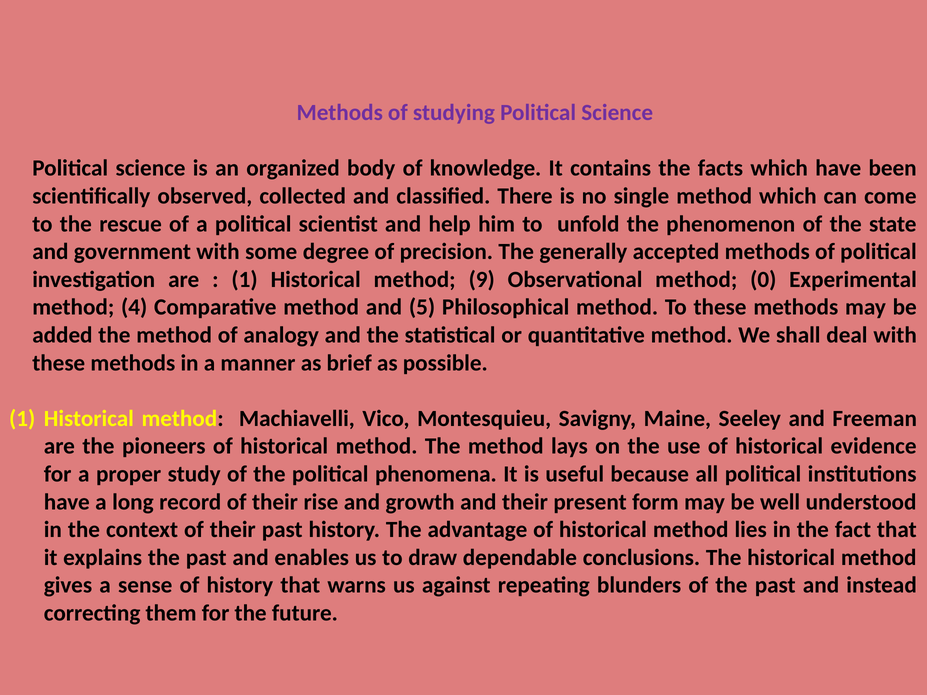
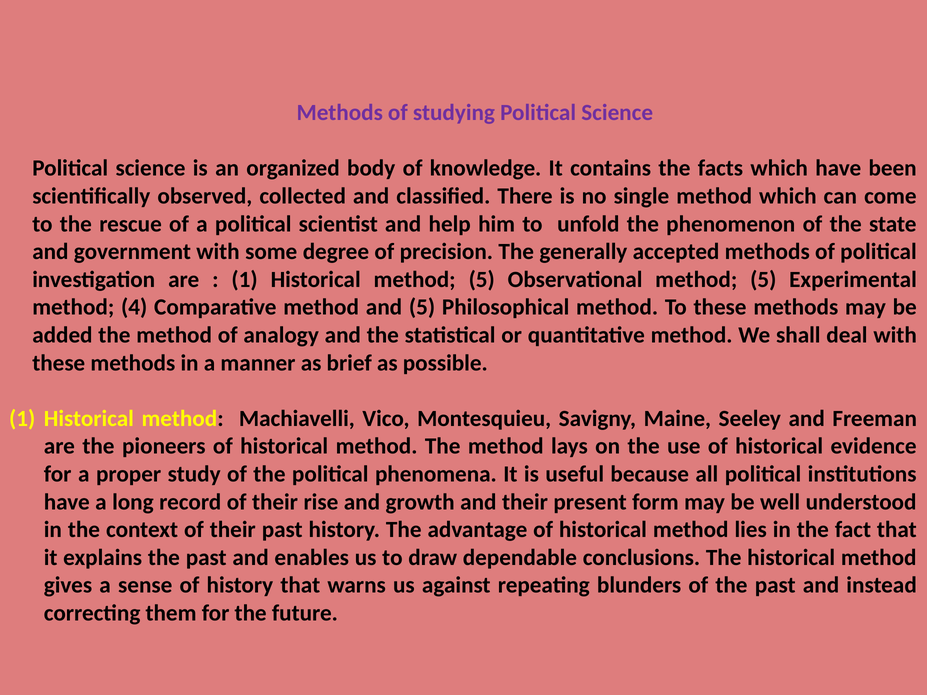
Historical method 9: 9 -> 5 (482, 280)
Observational method 0: 0 -> 5 (763, 280)
